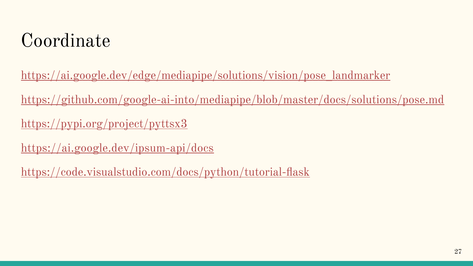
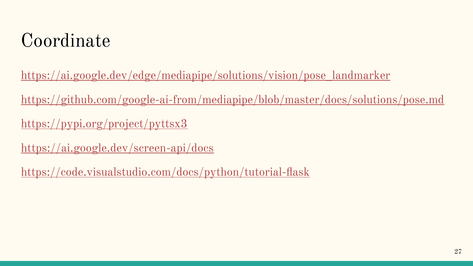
https://github.com/google-ai-into/mediapipe/blob/master/docs/solutions/pose.md: https://github.com/google-ai-into/mediapipe/blob/master/docs/solutions/pose.md -> https://github.com/google-ai-from/mediapipe/blob/master/docs/solutions/pose.md (233, 100)
https://ai.google.dev/ipsum-api/docs: https://ai.google.dev/ipsum-api/docs -> https://ai.google.dev/screen-api/docs (117, 148)
